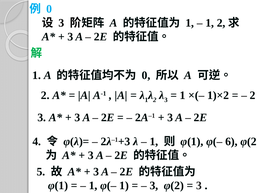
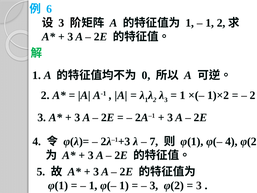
0: 0 -> 6 (49, 9)
1: 1 -> 7 (154, 141)
φ(– 6: 6 -> 4 (231, 141)
